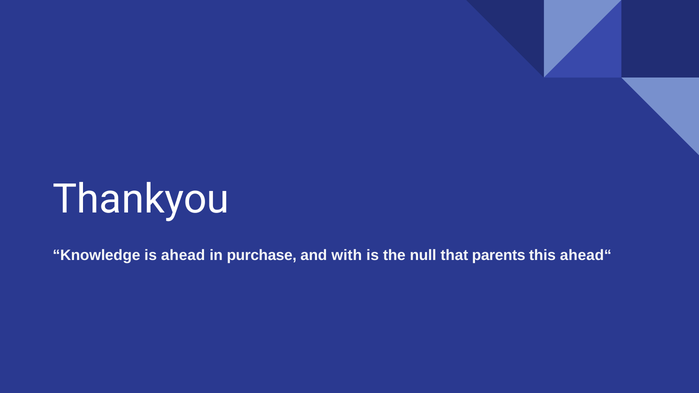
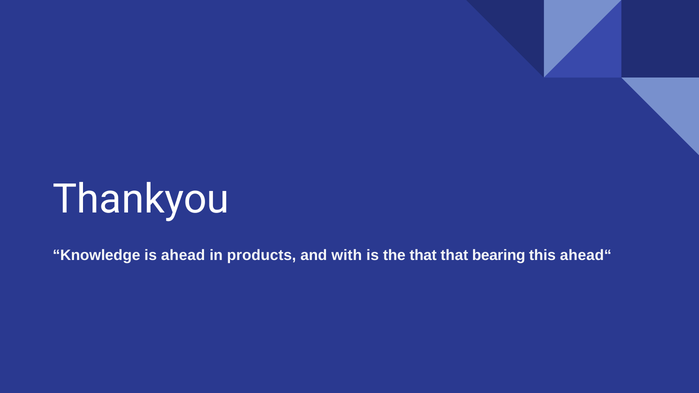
purchase: purchase -> products (262, 256)
the null: null -> that (423, 256)
parents: parents -> bearing (499, 256)
